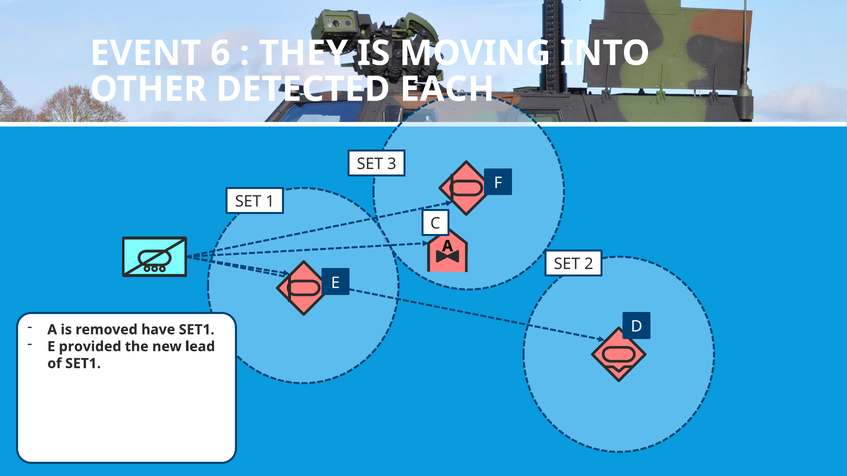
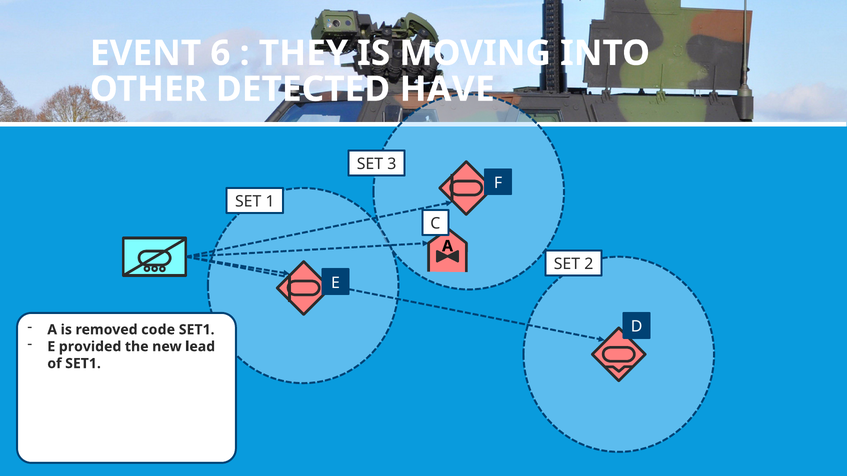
EACH: EACH -> HAVE (447, 89)
have: have -> code (158, 330)
